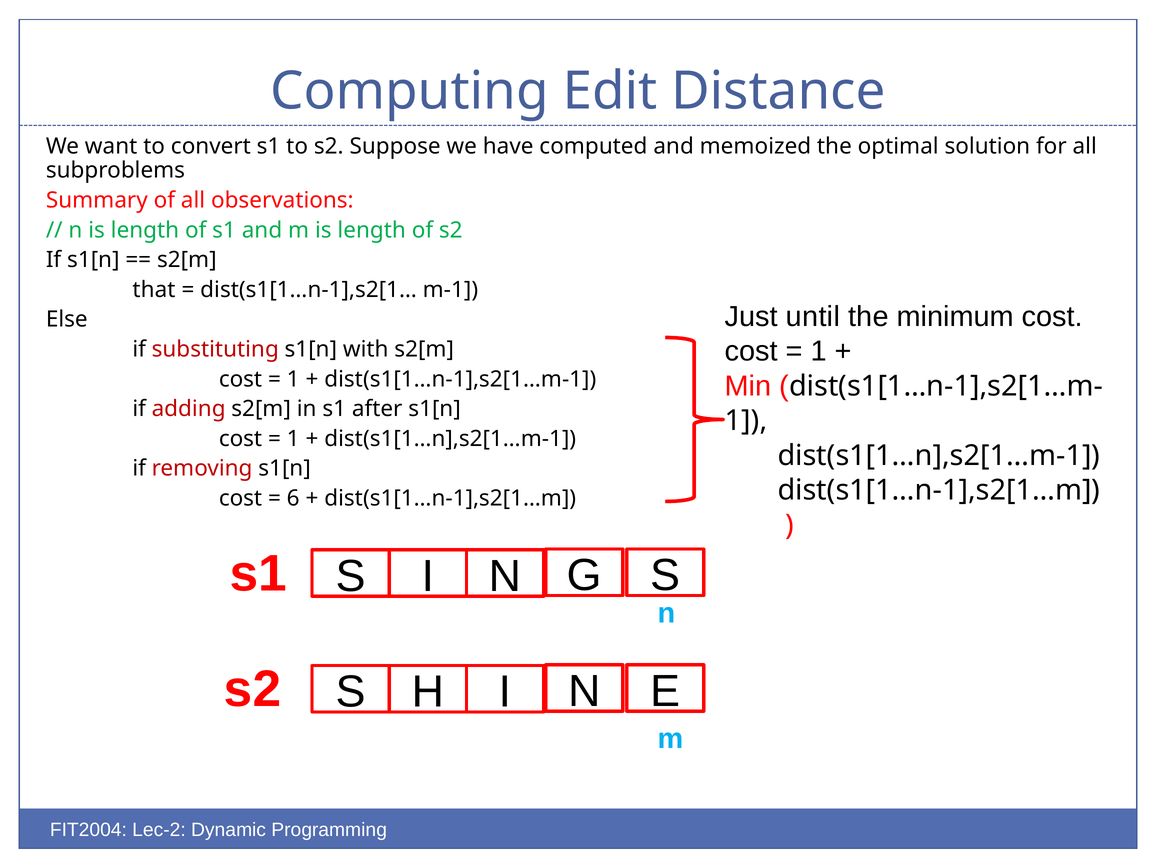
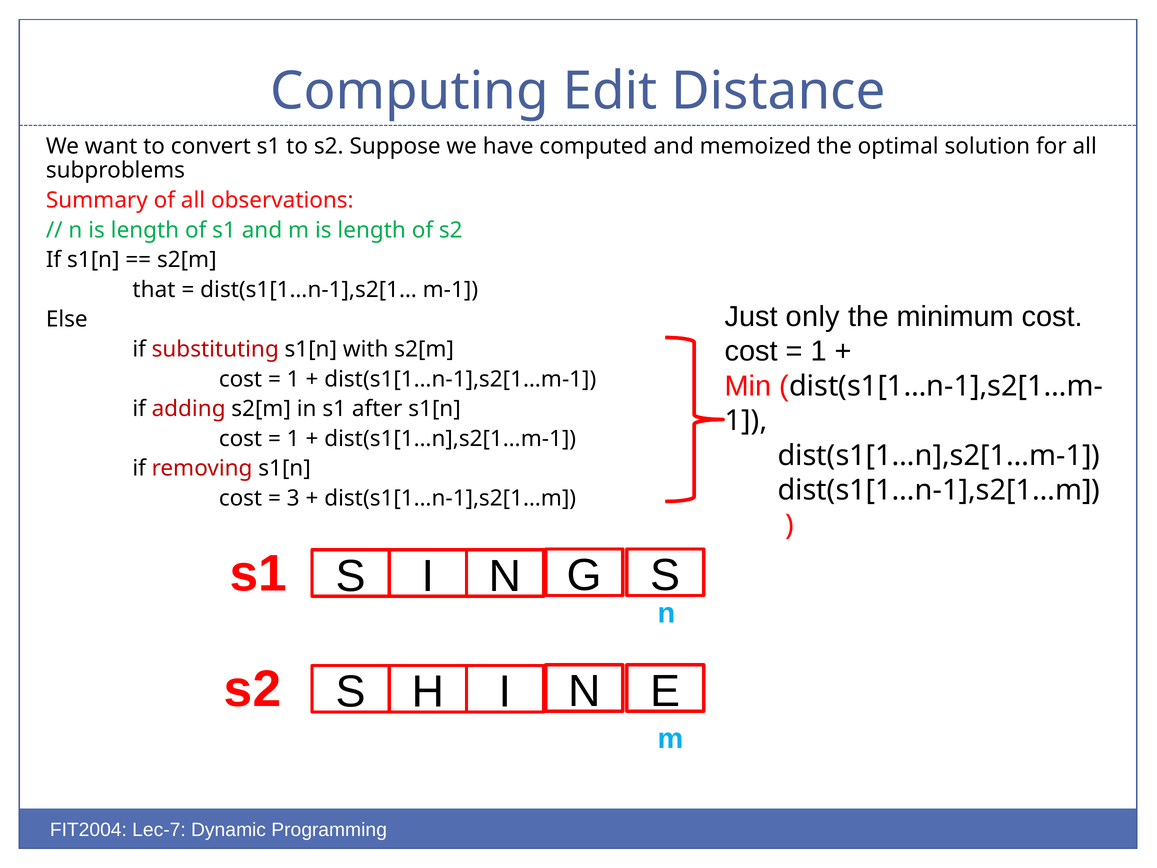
until: until -> only (813, 317)
6: 6 -> 3 (293, 498)
Lec-2: Lec-2 -> Lec-7 (159, 830)
